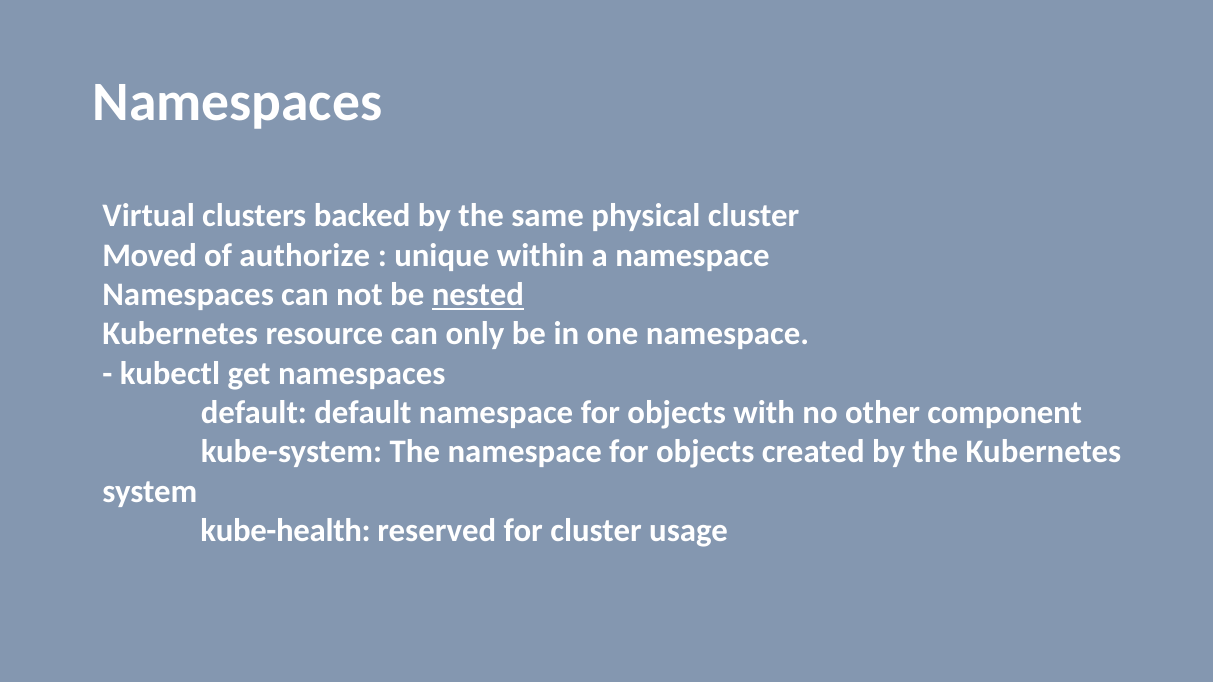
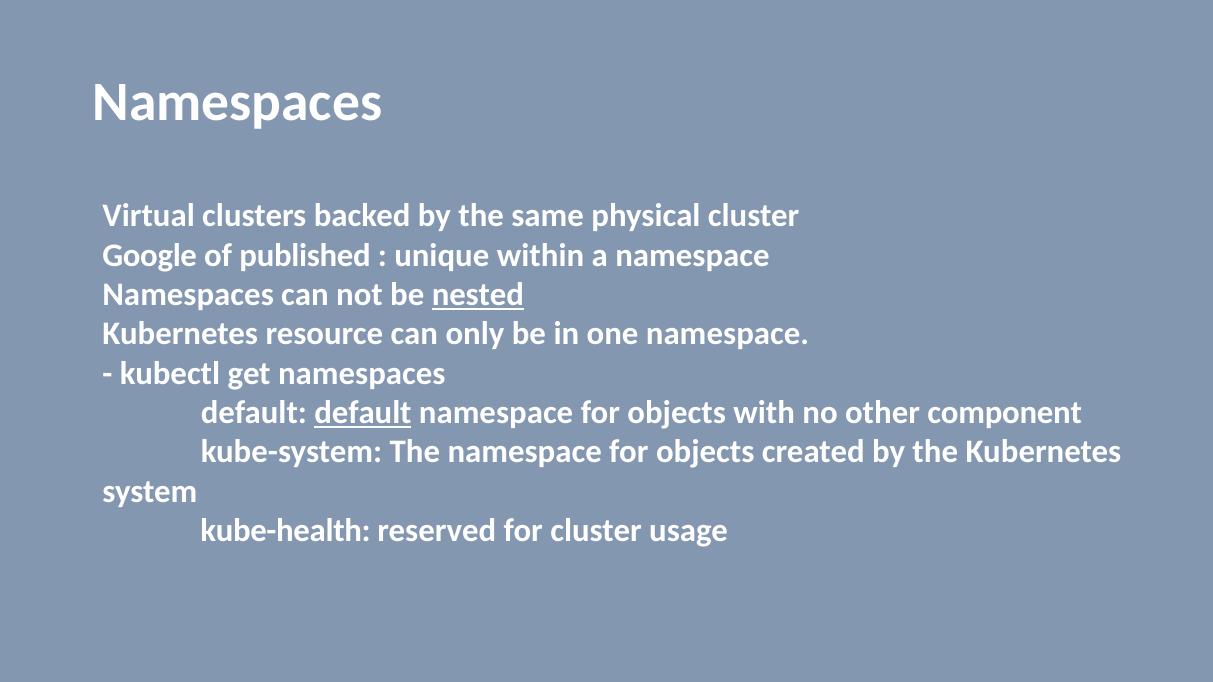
Moved: Moved -> Google (150, 255)
authorize: authorize -> published (305, 255)
default underline: none -> present (363, 413)
